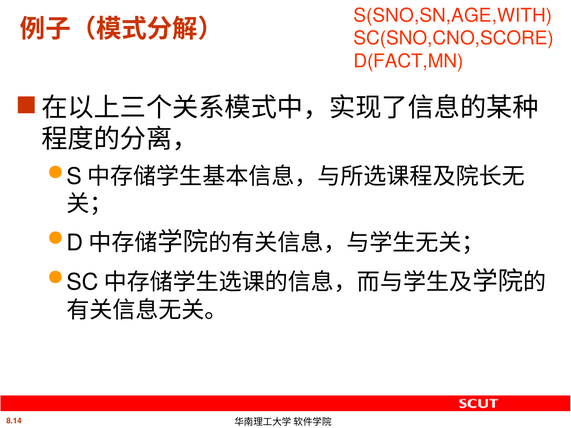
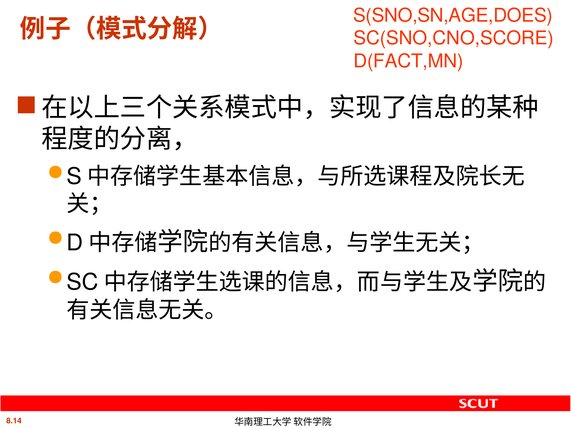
S(SNO,SN,AGE,WITH: S(SNO,SN,AGE,WITH -> S(SNO,SN,AGE,DOES (453, 16)
